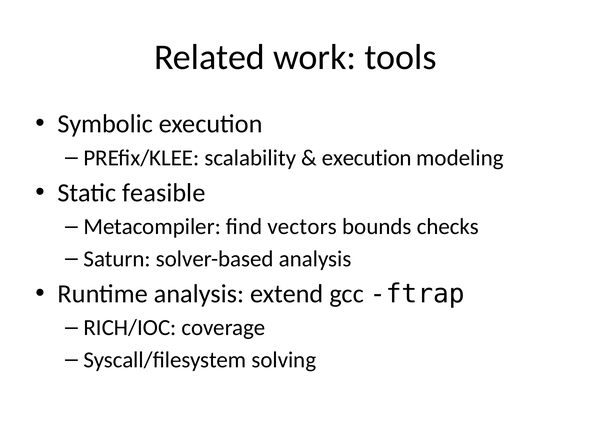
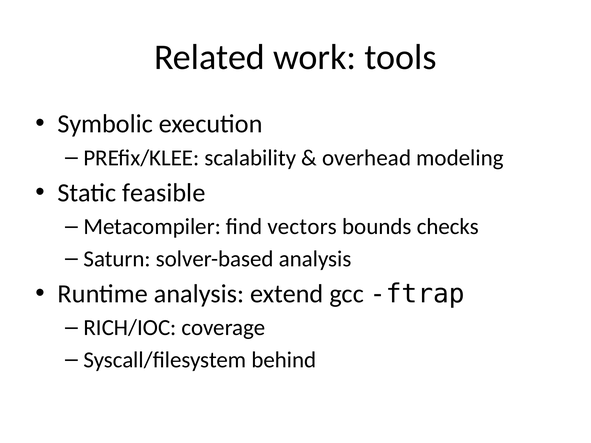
execution: execution -> overhead (367, 158)
solving: solving -> behind (284, 360)
